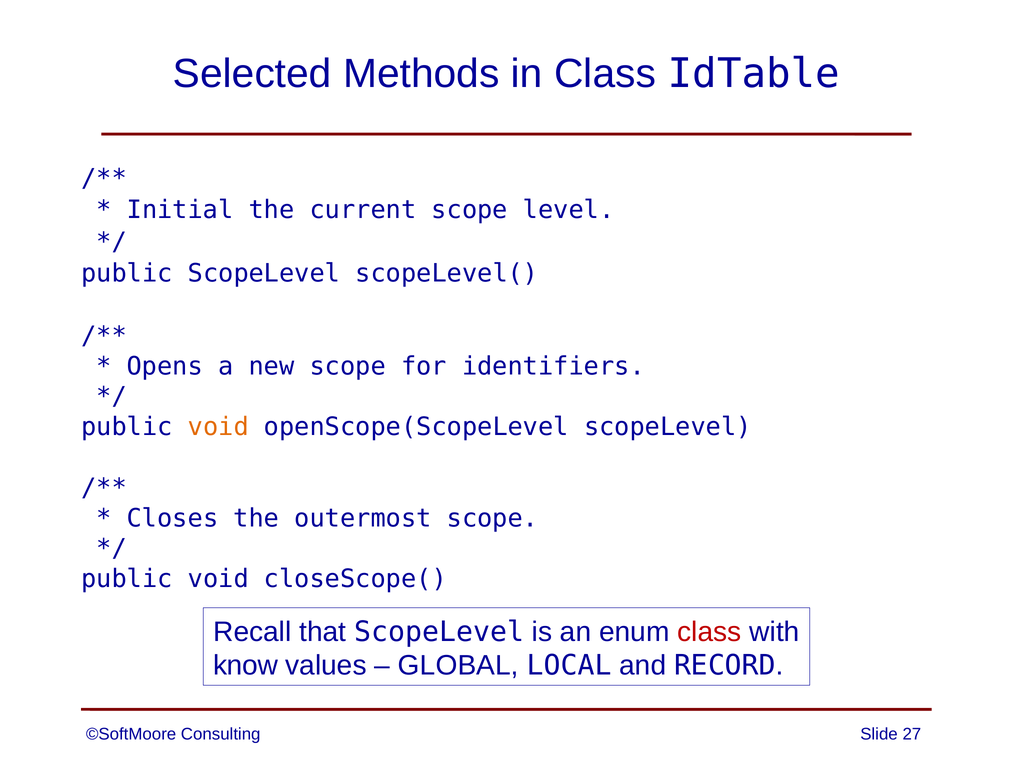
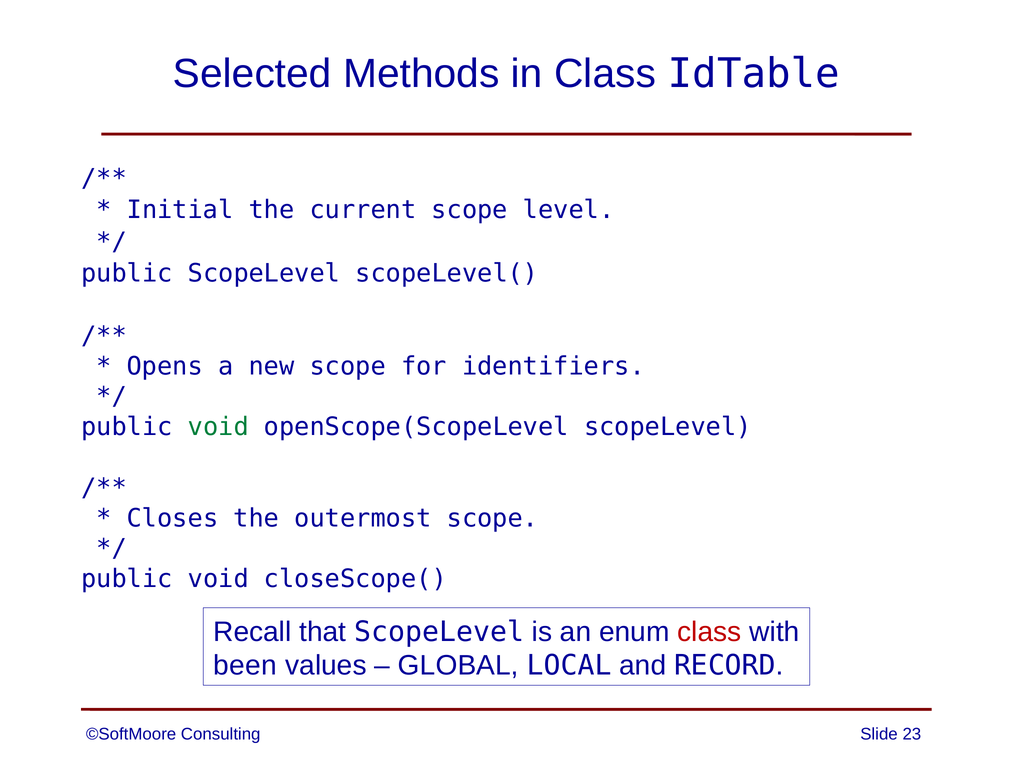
void colour: orange -> green (218, 427)
know: know -> been (245, 665)
27: 27 -> 23 (912, 734)
